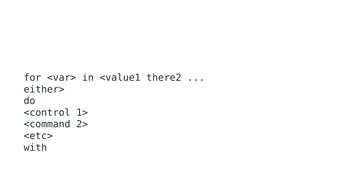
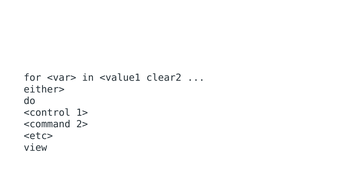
there2: there2 -> clear2 (164, 78)
with: with -> view (35, 148)
